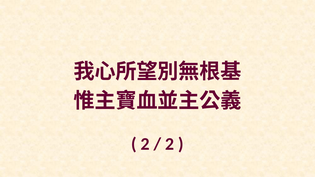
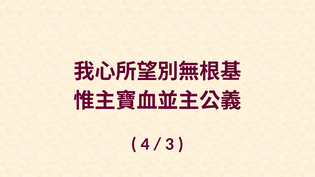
2: 2 -> 4 (145, 144)
2: 2 -> 3 (170, 144)
